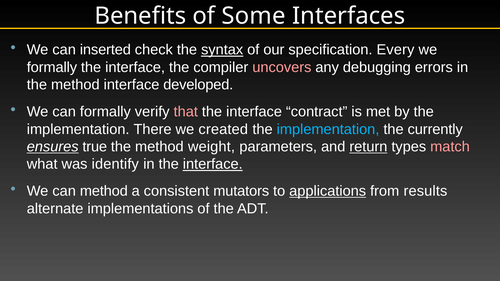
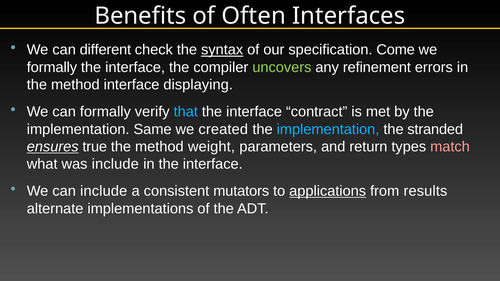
Some: Some -> Often (254, 16)
inserted: inserted -> different (105, 50)
Every: Every -> Come (396, 50)
uncovers colour: pink -> light green (282, 67)
debugging: debugging -> refinement (377, 67)
developed: developed -> displaying (198, 85)
that colour: pink -> light blue (186, 112)
There: There -> Same (153, 129)
currently: currently -> stranded (435, 129)
return underline: present -> none (368, 147)
was identify: identify -> include (115, 164)
interface underline: present -> none (213, 164)
can method: method -> include (104, 191)
